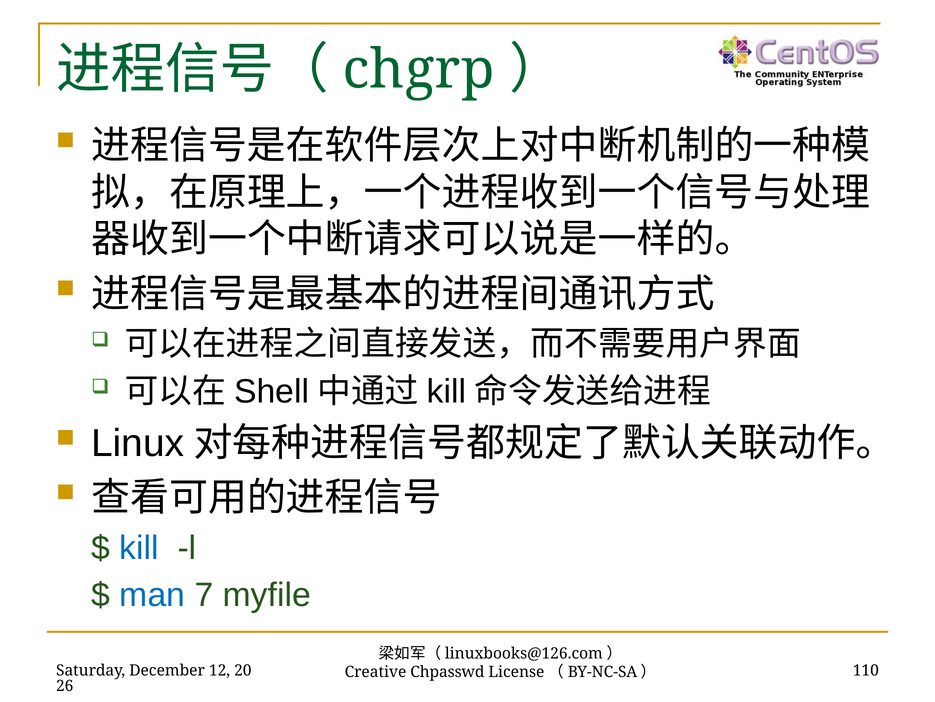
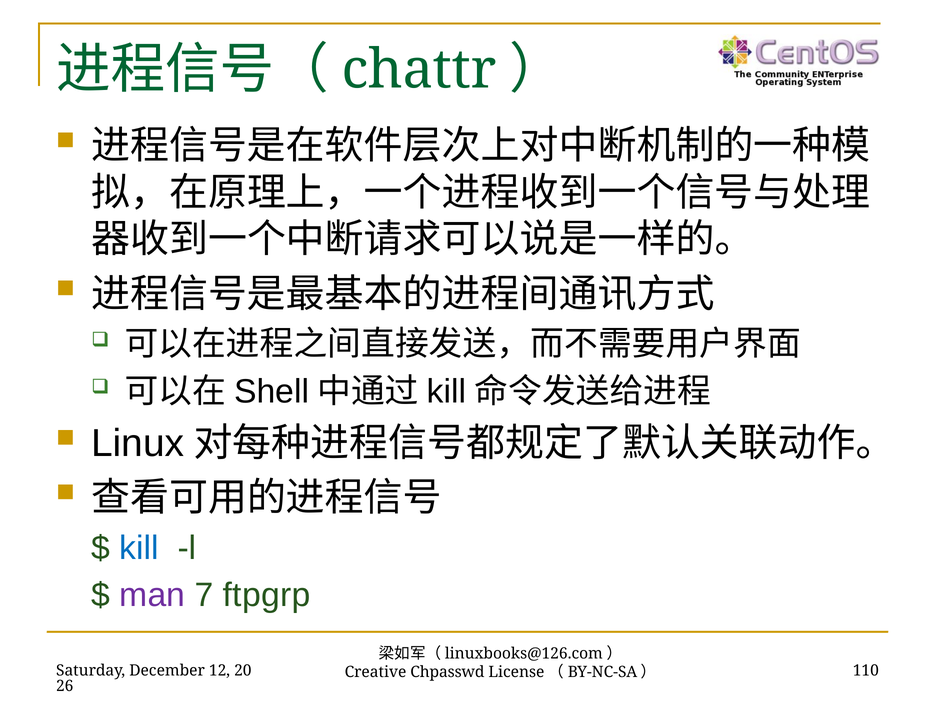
chgrp: chgrp -> chattr (419, 70)
man colour: blue -> purple (152, 595)
myfile: myfile -> ftpgrp (267, 595)
